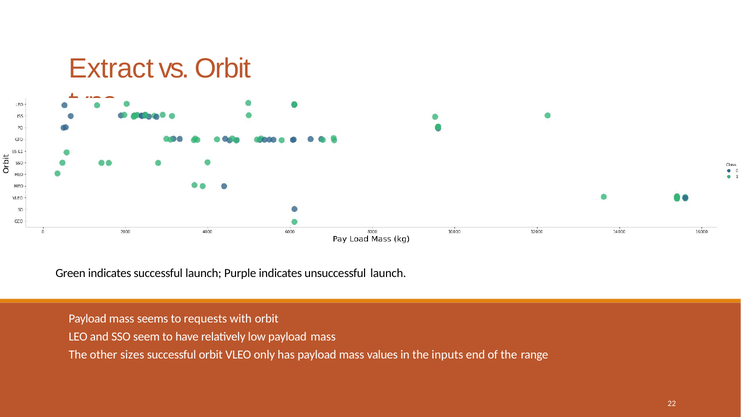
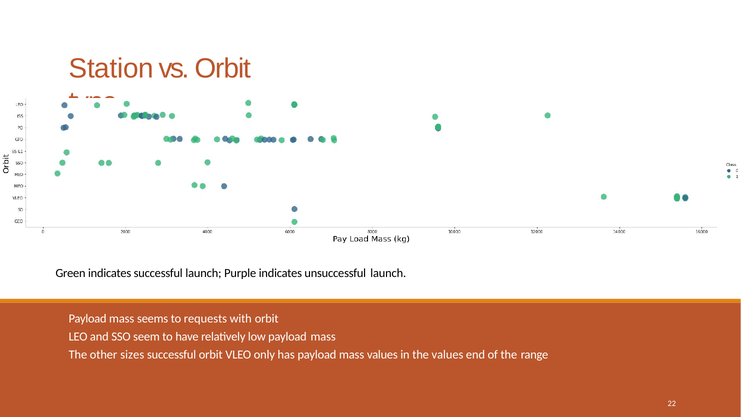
Extract: Extract -> Station (111, 69)
the inputs: inputs -> values (447, 354)
